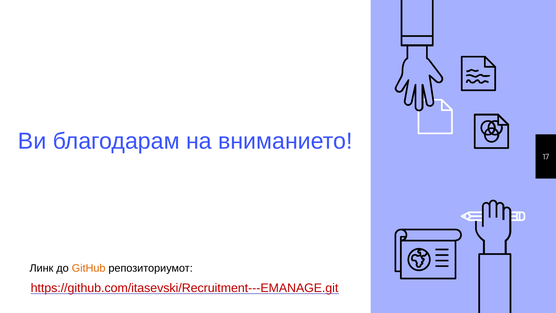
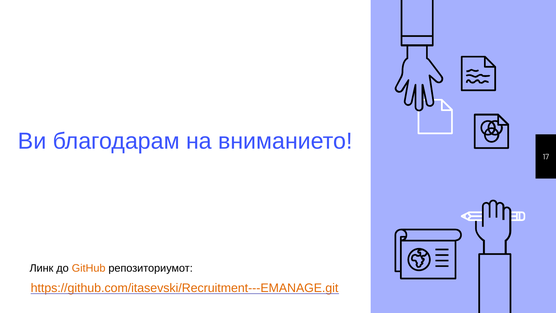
https://github.com/itasevski/Recruitment---EMANAGE.git colour: red -> orange (185, 288)
